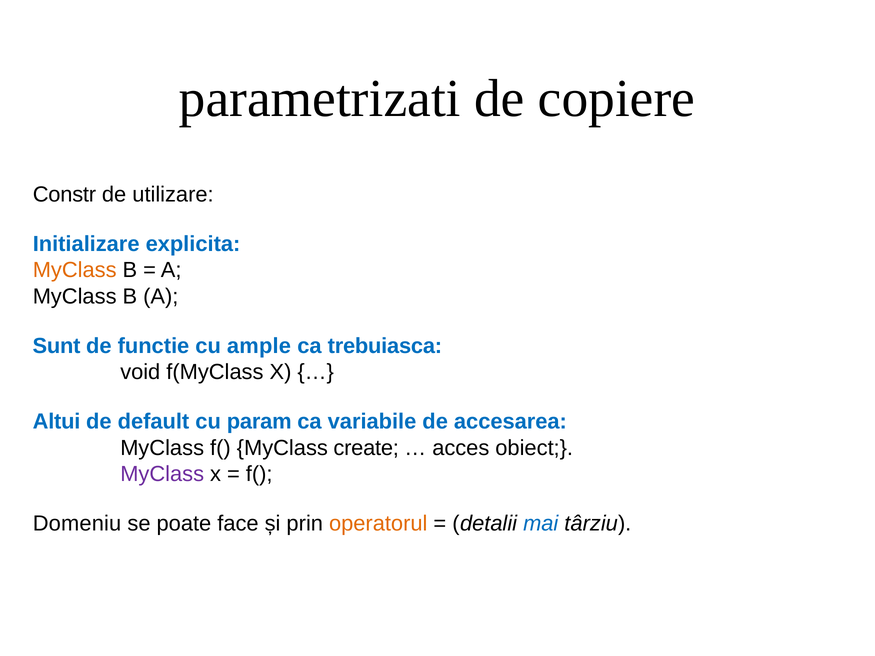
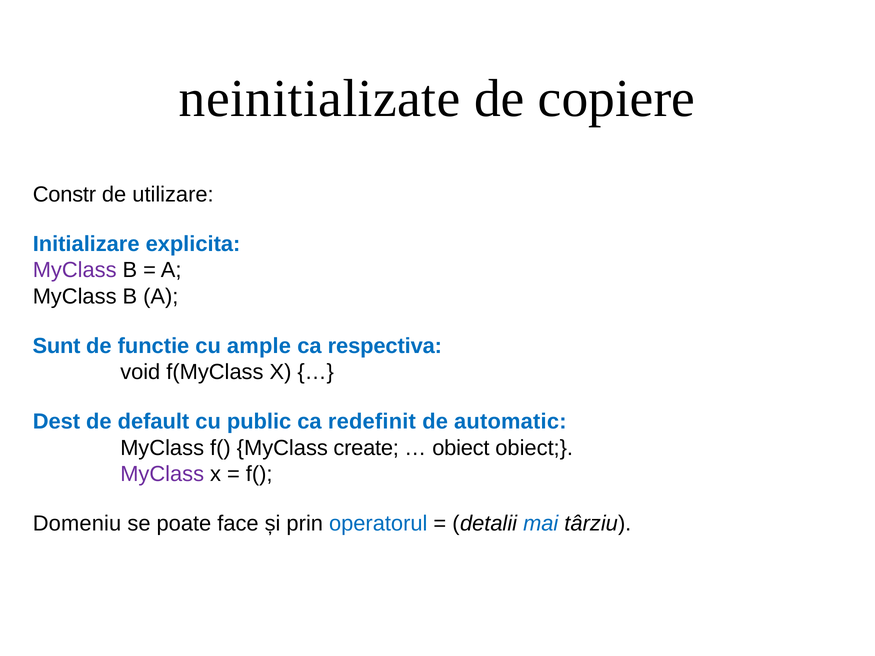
parametrizati: parametrizati -> neinitializate (320, 98)
MyClass colour: orange -> purple (75, 270)
trebuiasca: trebuiasca -> respectiva (385, 346)
Altui: Altui -> Dest (56, 422)
param: param -> public (259, 422)
variabile: variabile -> redefinit (372, 422)
accesarea: accesarea -> automatic (510, 422)
acces: acces -> obiect (461, 448)
operatorul colour: orange -> blue (378, 524)
